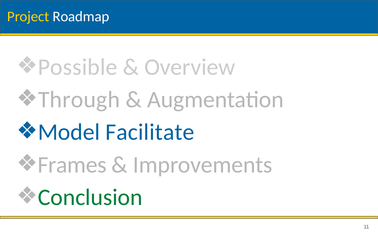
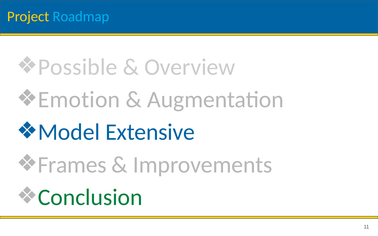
Roadmap colour: white -> light blue (81, 17)
Through: Through -> Emotion (79, 100)
Facilitate: Facilitate -> Extensive (150, 132)
